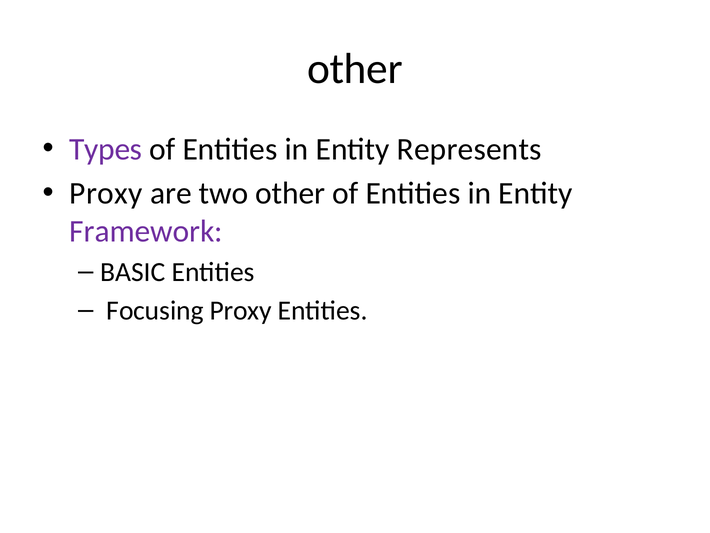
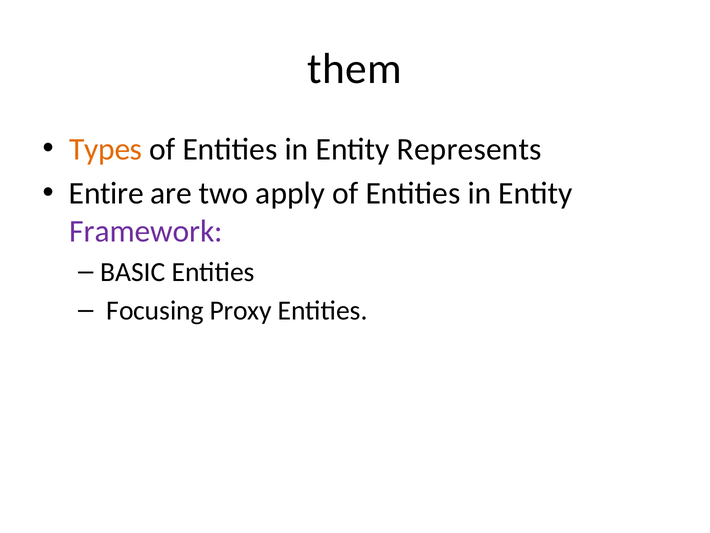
other: other -> them (355, 69)
Types colour: purple -> orange (106, 149)
Proxy: Proxy -> Entire (106, 193)
two other: other -> apply (290, 193)
